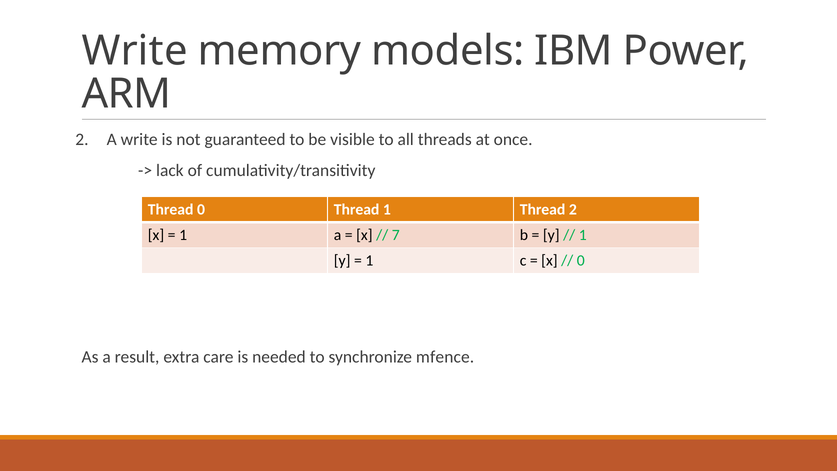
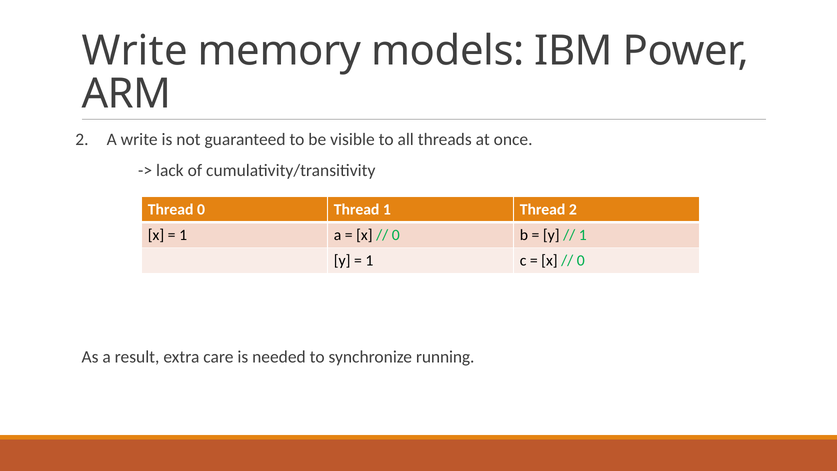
7: 7 -> 0 (396, 235)
mfence: mfence -> running (445, 357)
